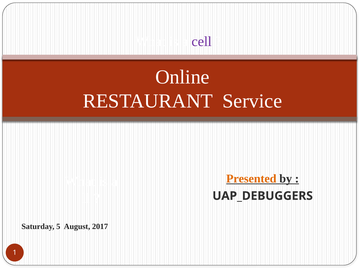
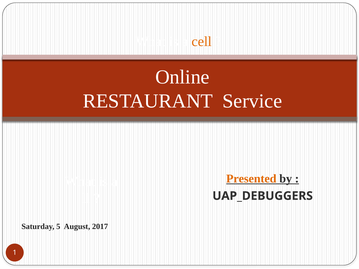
cell colour: purple -> orange (202, 42)
